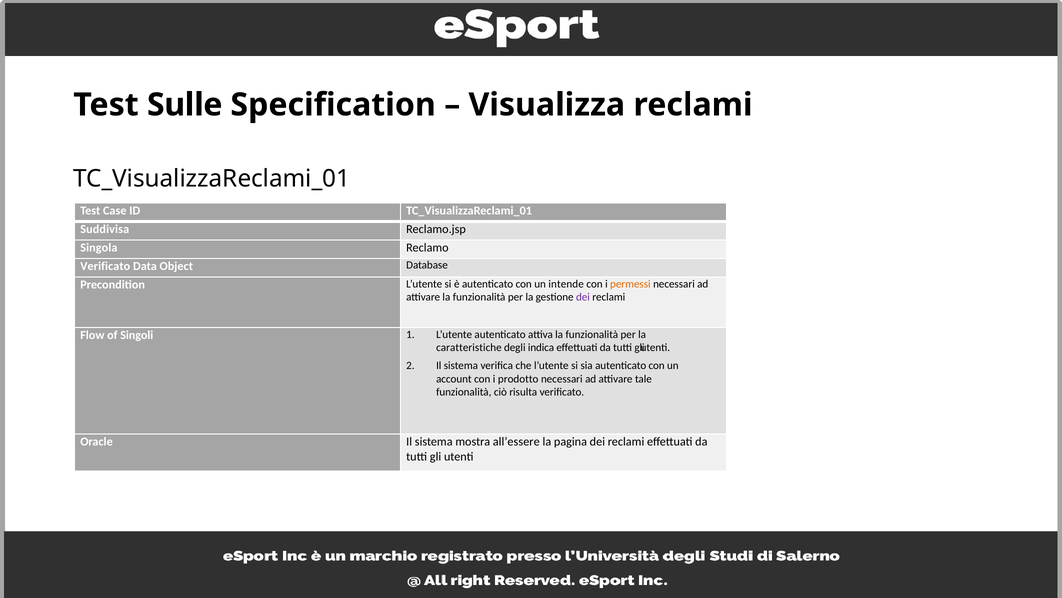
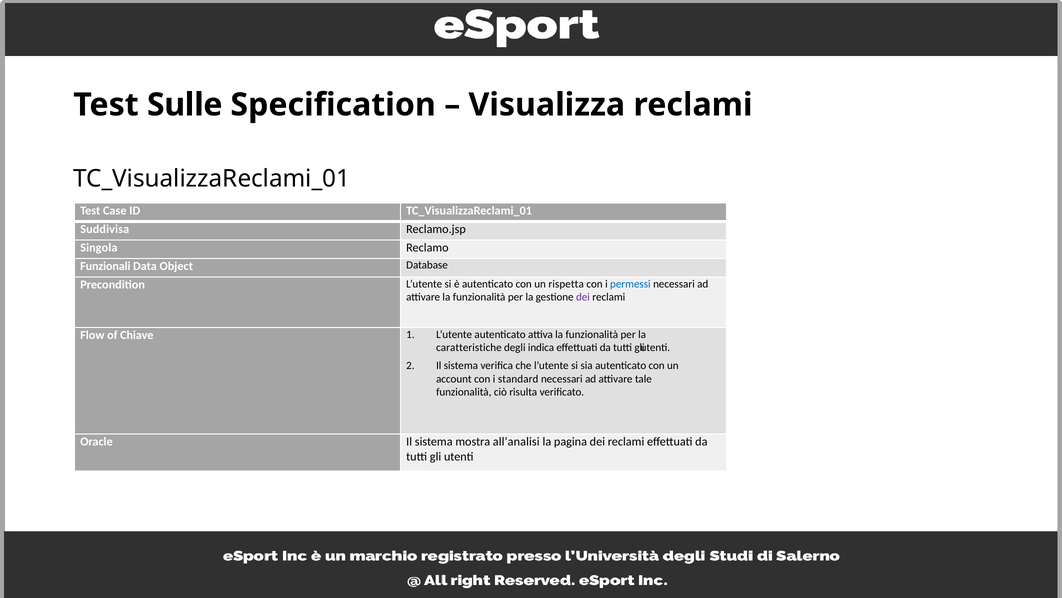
Verificato: Verificato -> Funzionali (105, 266)
intende: intende -> rispetta (566, 284)
permessi colour: orange -> blue (630, 284)
Singoli: Singoli -> Chiave (137, 335)
prodotto: prodotto -> standard (518, 379)
all’essere: all’essere -> all’analisi (516, 441)
